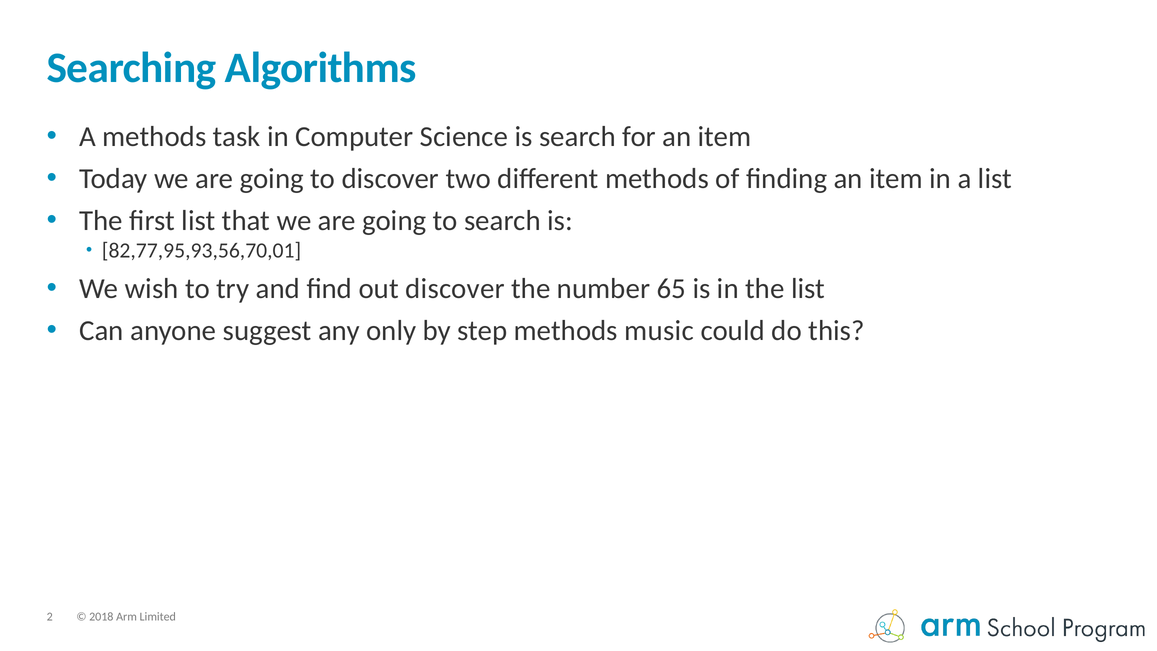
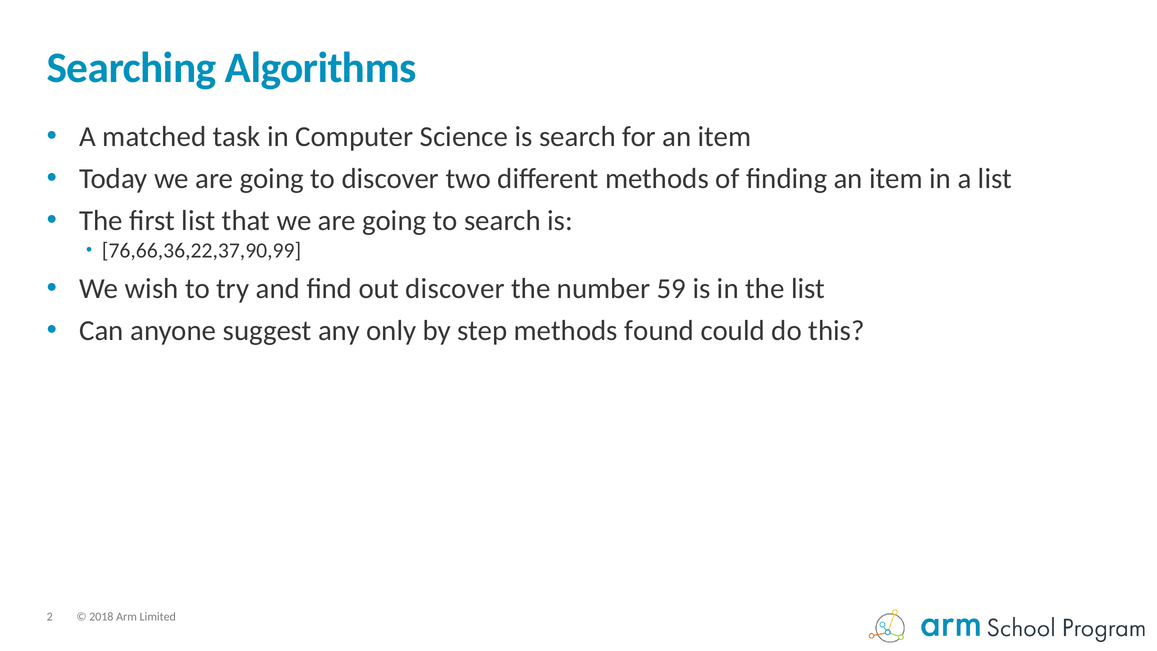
A methods: methods -> matched (154, 137)
82,77,95,93,56,70,01: 82,77,95,93,56,70,01 -> 76,66,36,22,37,90,99 (202, 251)
65: 65 -> 59 (671, 289)
music: music -> found (659, 331)
